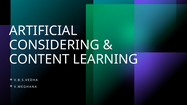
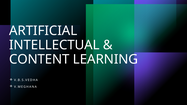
CONSIDERING: CONSIDERING -> INTELLECTUAL (54, 45)
